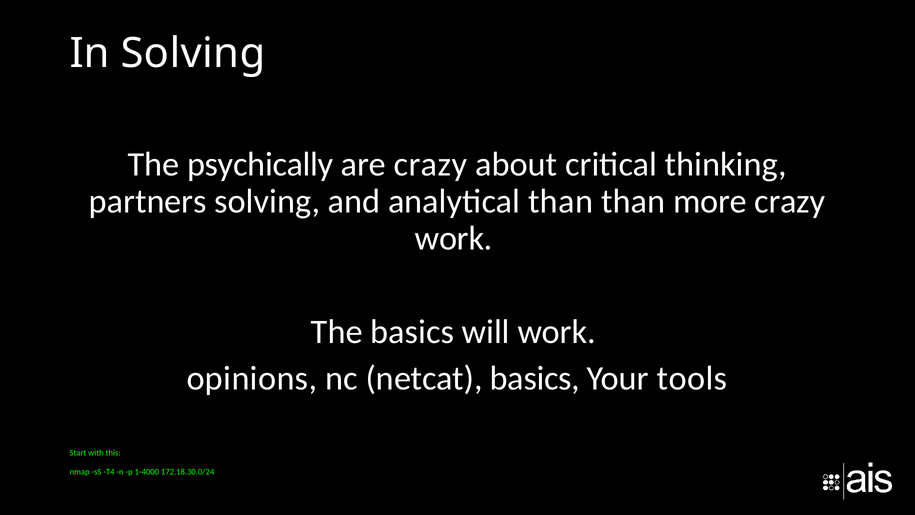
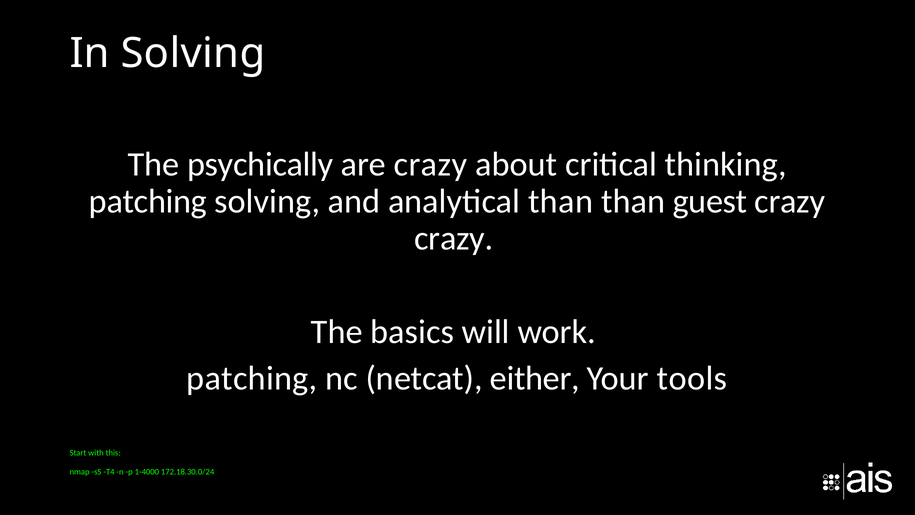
partners: partners -> patching (148, 201)
more: more -> guest (710, 201)
work: work -> crazy (454, 238)
opinions: opinions -> patching (252, 378)
netcat basics: basics -> either (535, 378)
